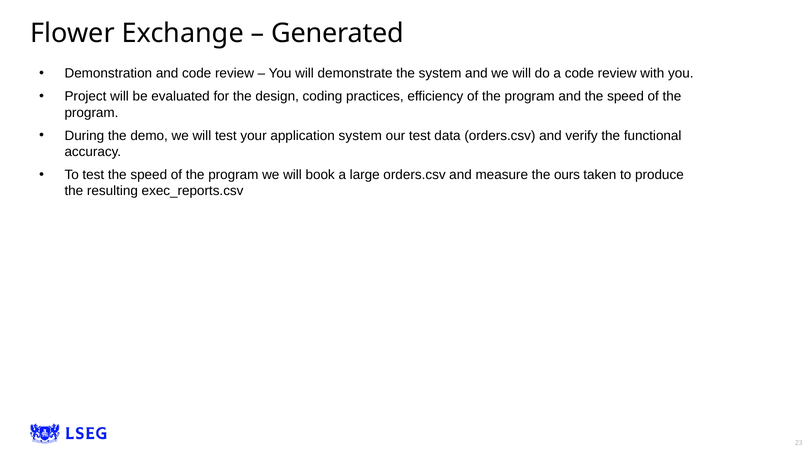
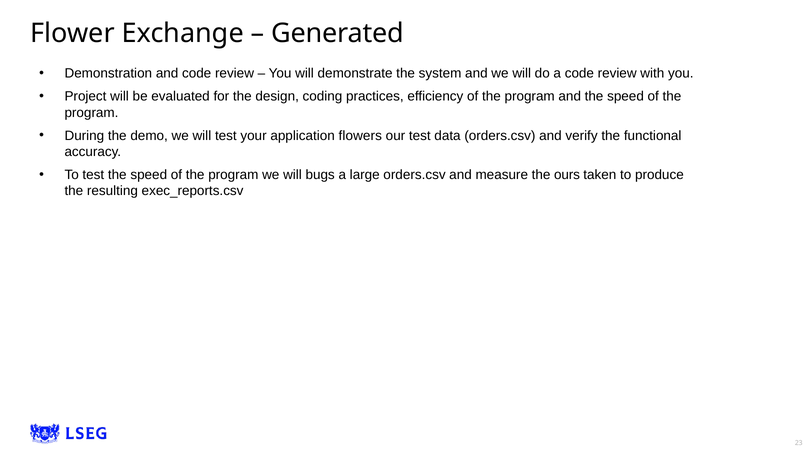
application system: system -> flowers (360, 136)
book: book -> bugs (320, 175)
